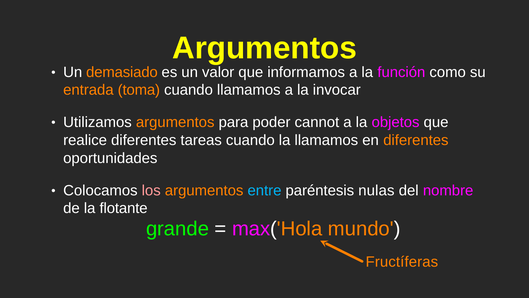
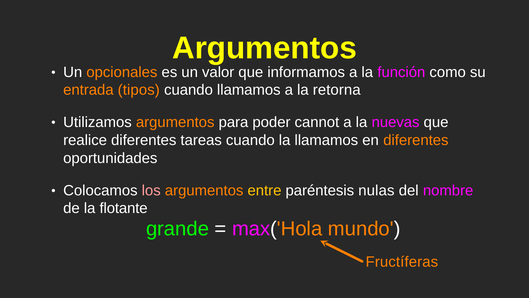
demasiado: demasiado -> opcionales (122, 72)
toma: toma -> tipos (139, 90)
invocar: invocar -> retorna (337, 90)
objetos: objetos -> nuevas (396, 122)
entre colour: light blue -> yellow (265, 190)
